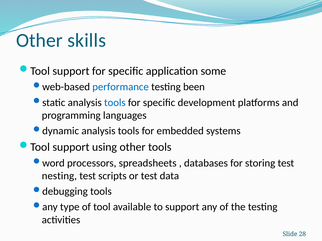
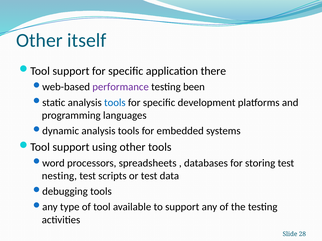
skills: skills -> itself (87, 41)
some: some -> there (213, 71)
performance colour: blue -> purple (121, 87)
